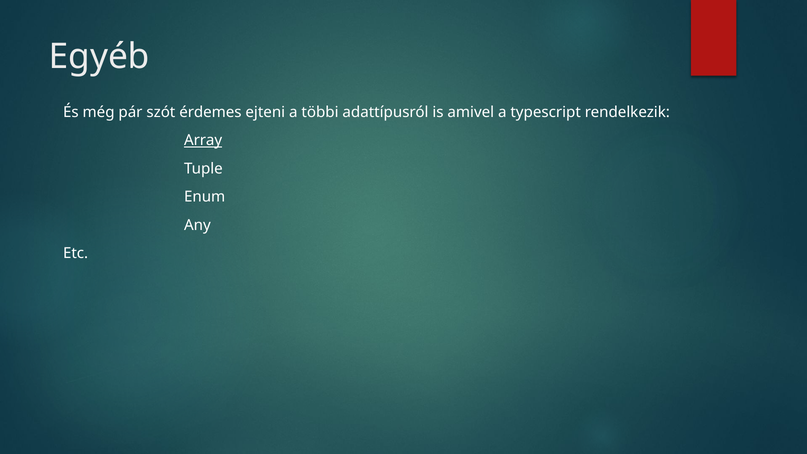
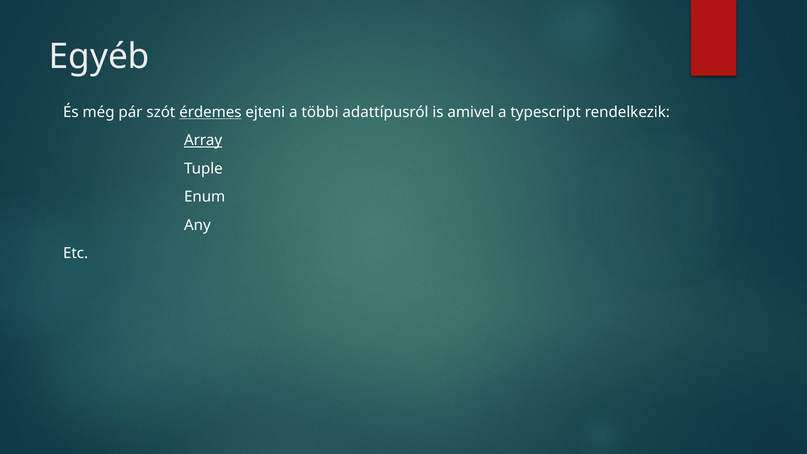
érdemes underline: none -> present (210, 112)
